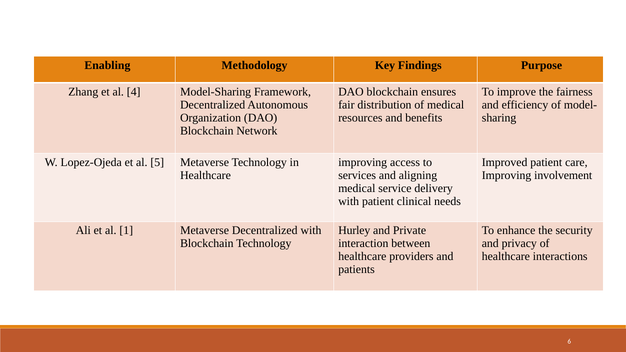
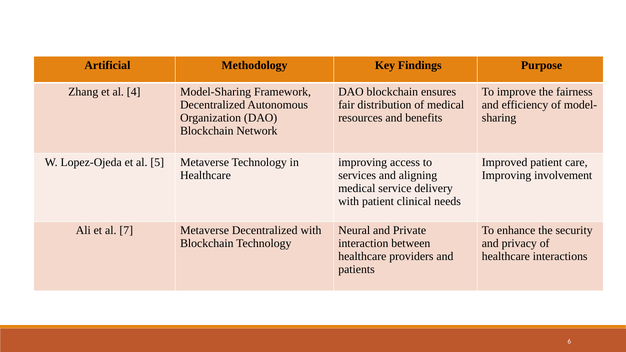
Enabling: Enabling -> Artificial (107, 65)
1: 1 -> 7 (126, 231)
Hurley: Hurley -> Neural (354, 231)
